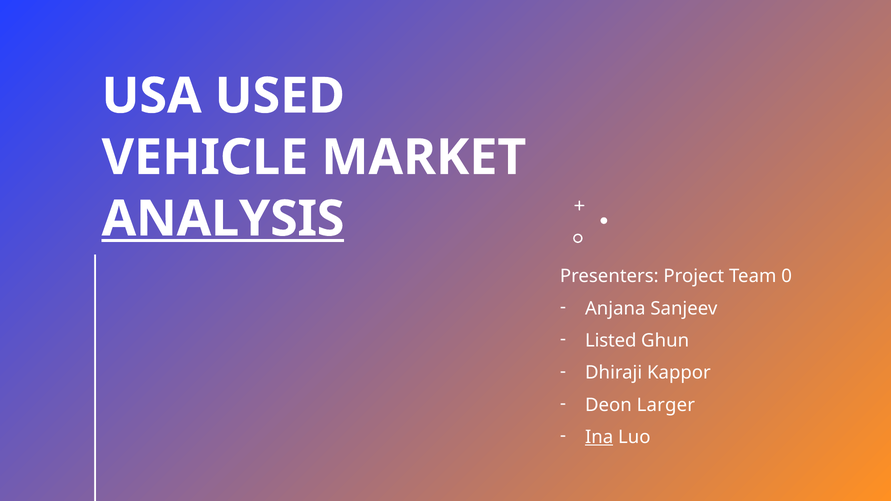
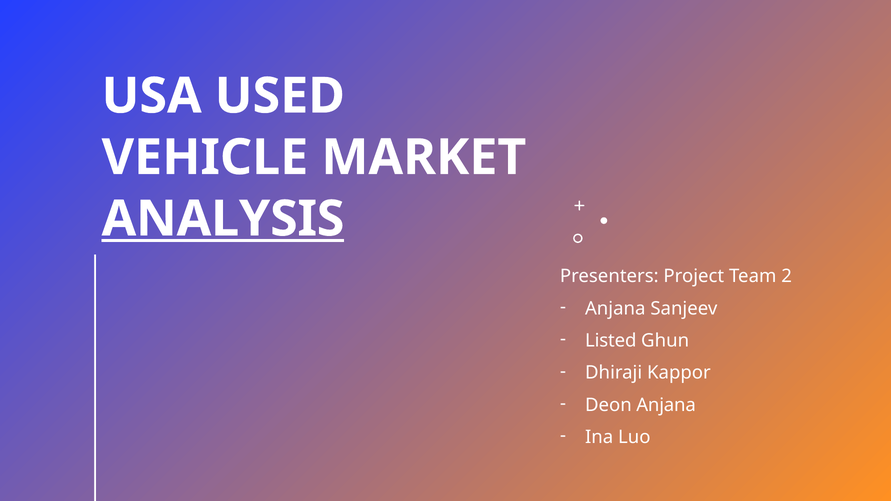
0: 0 -> 2 (787, 276)
Deon Larger: Larger -> Anjana (666, 405)
Ina underline: present -> none (599, 437)
